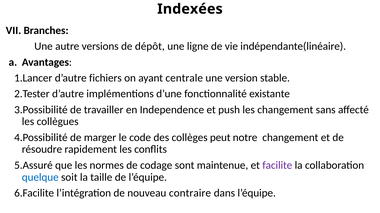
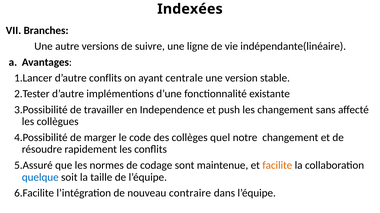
dépôt: dépôt -> suivre (150, 46)
d’autre fichiers: fichiers -> conflits (105, 78)
peut: peut -> quel (220, 138)
facilite colour: purple -> orange (277, 166)
